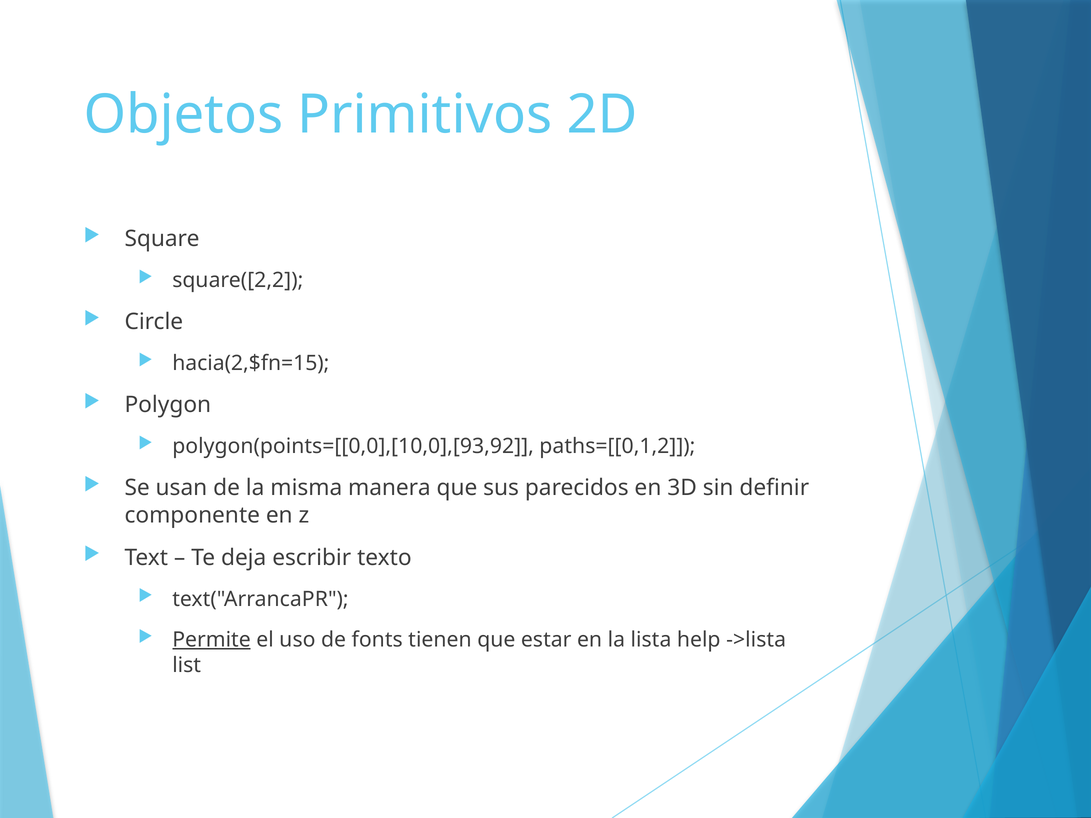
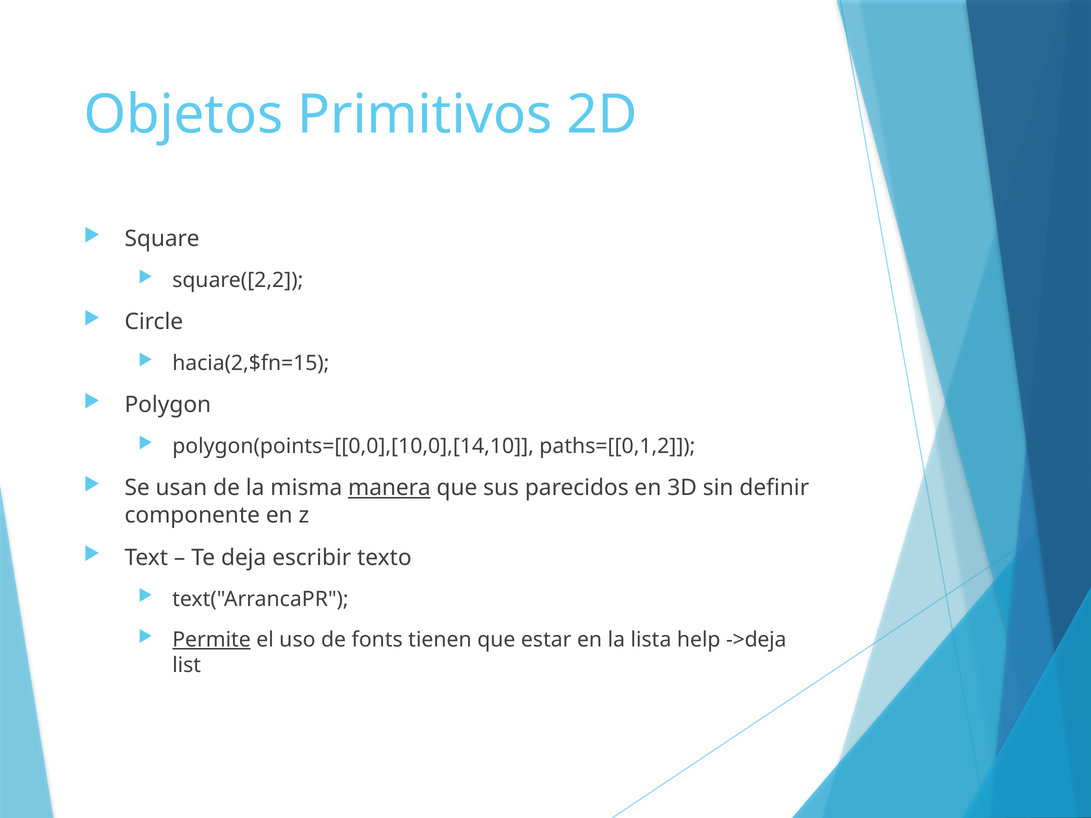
polygon(points=[[0,0],[10,0],[93,92: polygon(points=[[0,0],[10,0],[93,92 -> polygon(points=[[0,0],[10,0],[14,10 (353, 446)
manera underline: none -> present (389, 488)
->lista: ->lista -> ->deja (756, 640)
